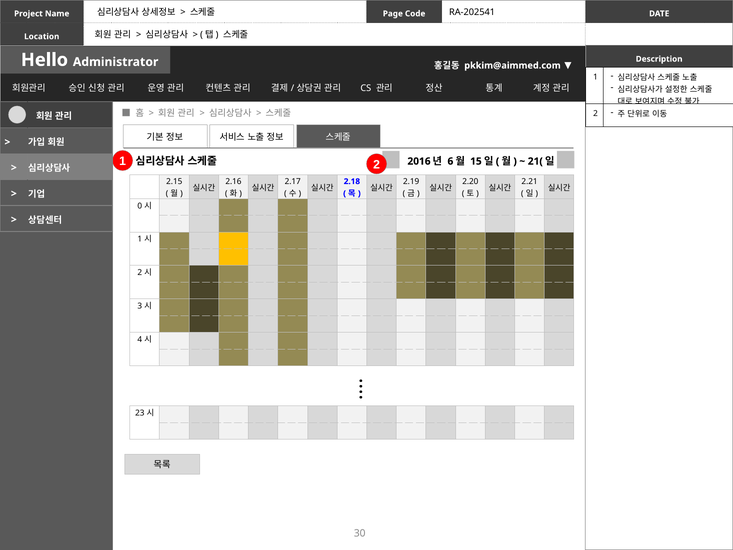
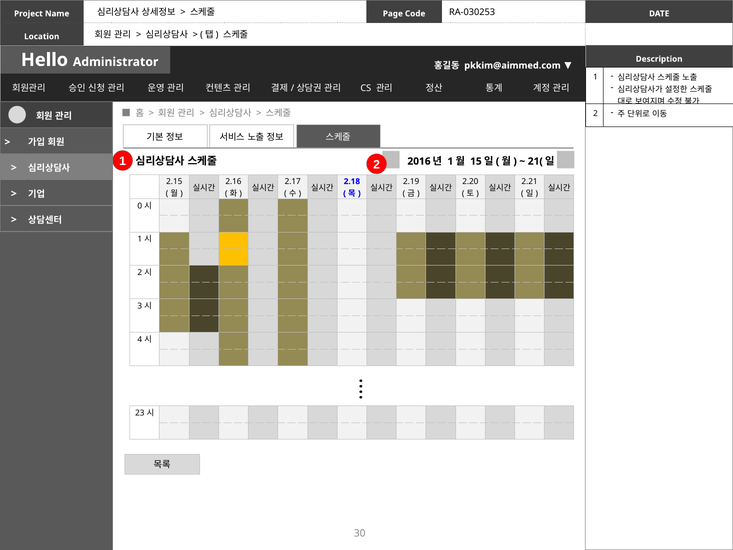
RA-202541: RA-202541 -> RA-030253 (472, 12)
6: 6 -> 1 (450, 161)
